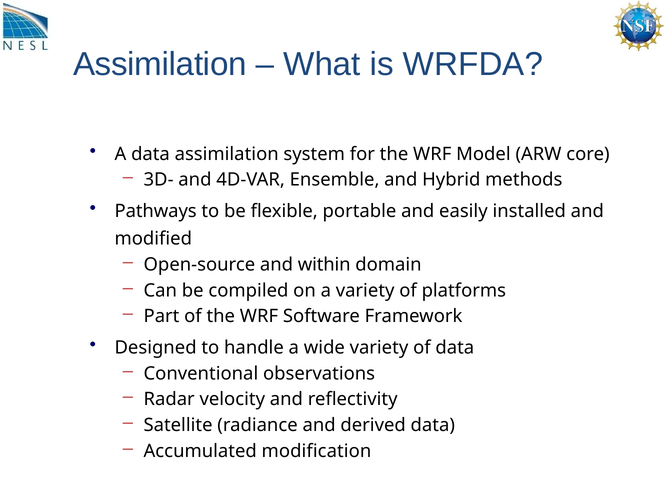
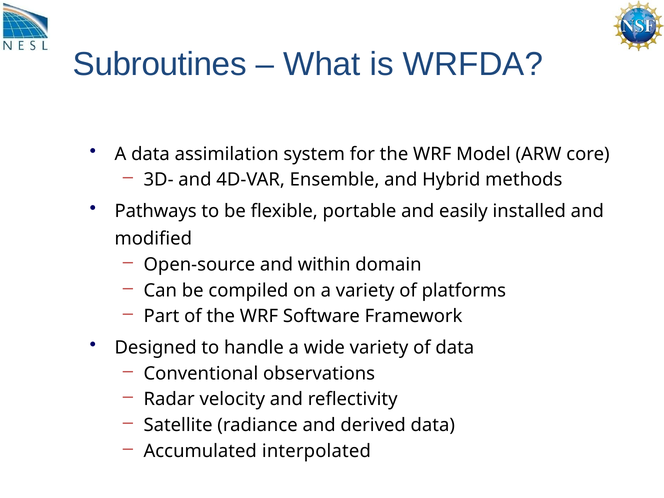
Assimilation: Assimilation -> Subroutines (160, 64)
modification: modification -> interpolated (316, 451)
